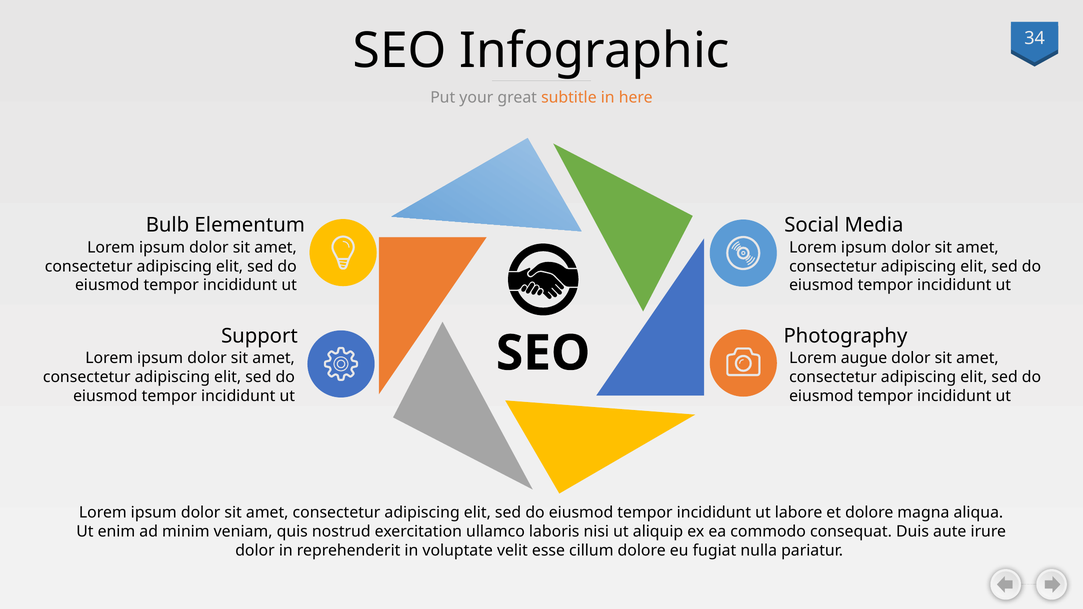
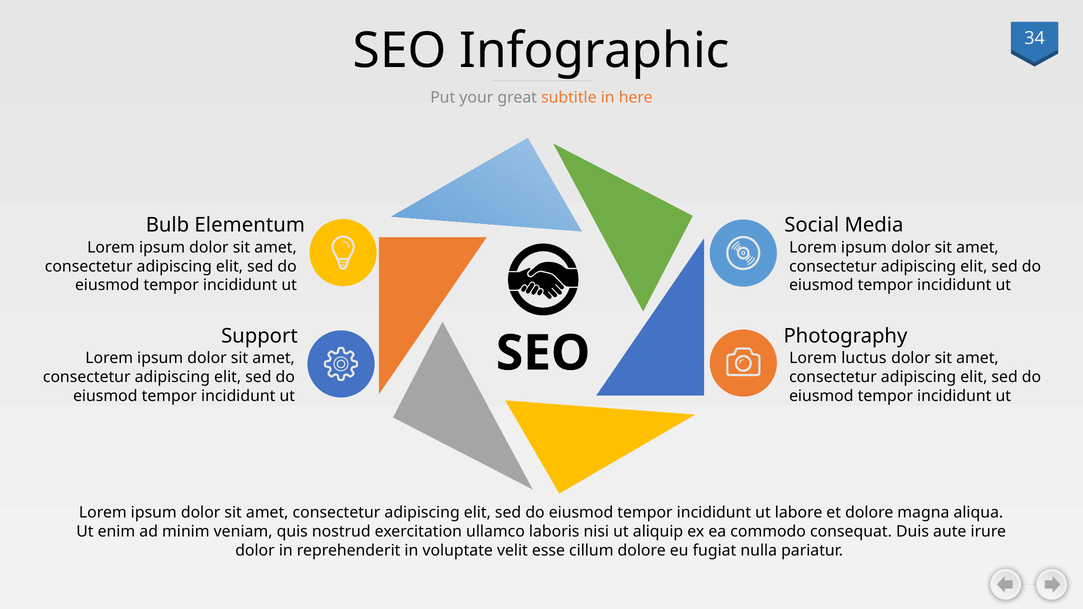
augue: augue -> luctus (864, 358)
